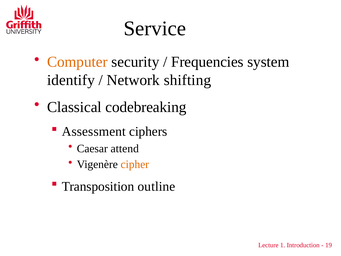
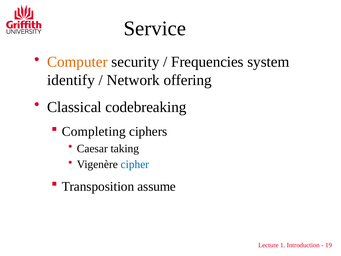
shifting: shifting -> offering (188, 80)
Assessment: Assessment -> Completing (94, 131)
attend: attend -> taking (125, 148)
cipher colour: orange -> blue (135, 164)
outline: outline -> assume (157, 186)
